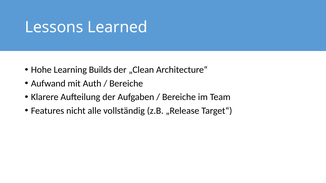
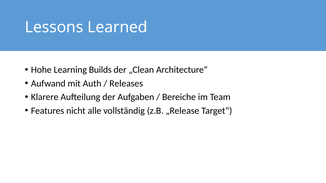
Bereiche: Bereiche -> Releases (126, 84)
